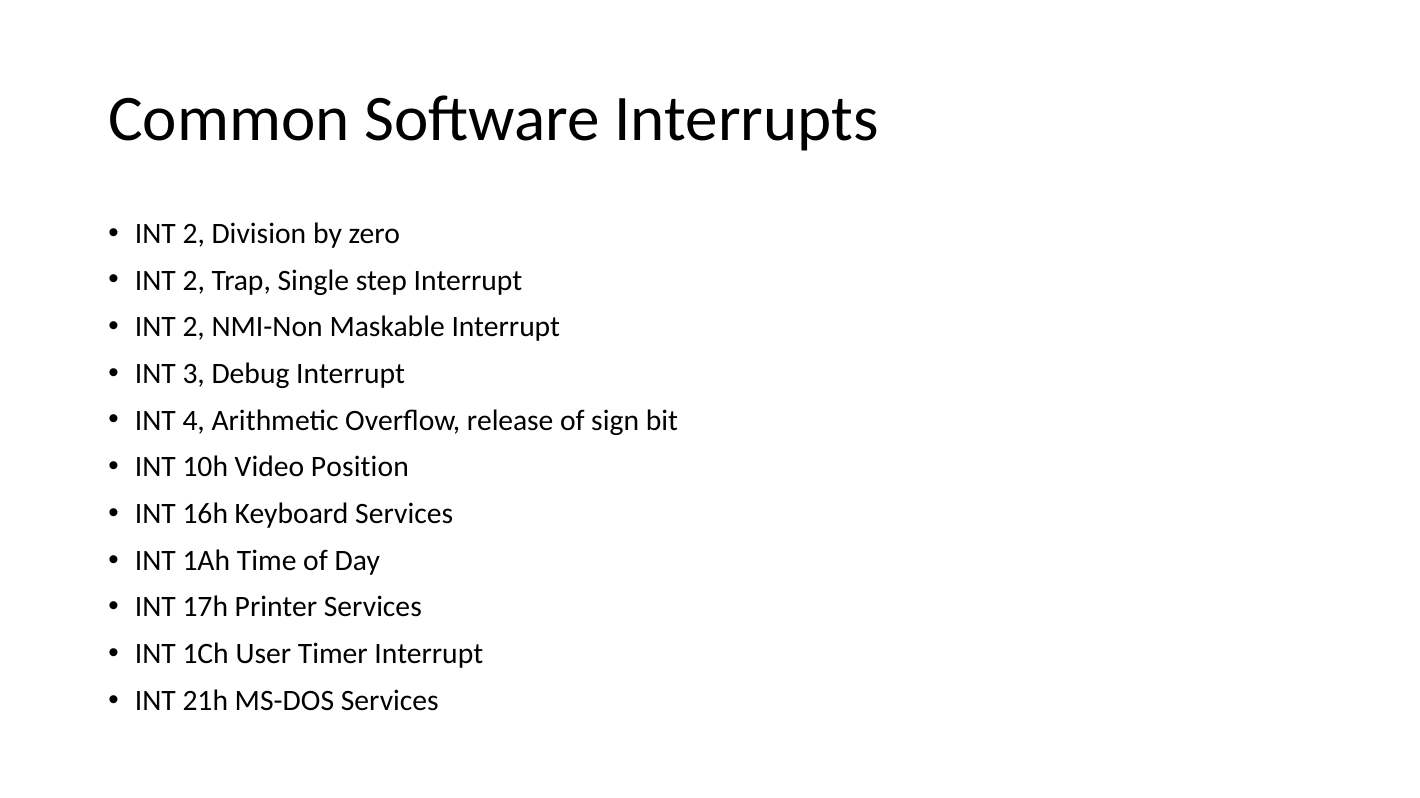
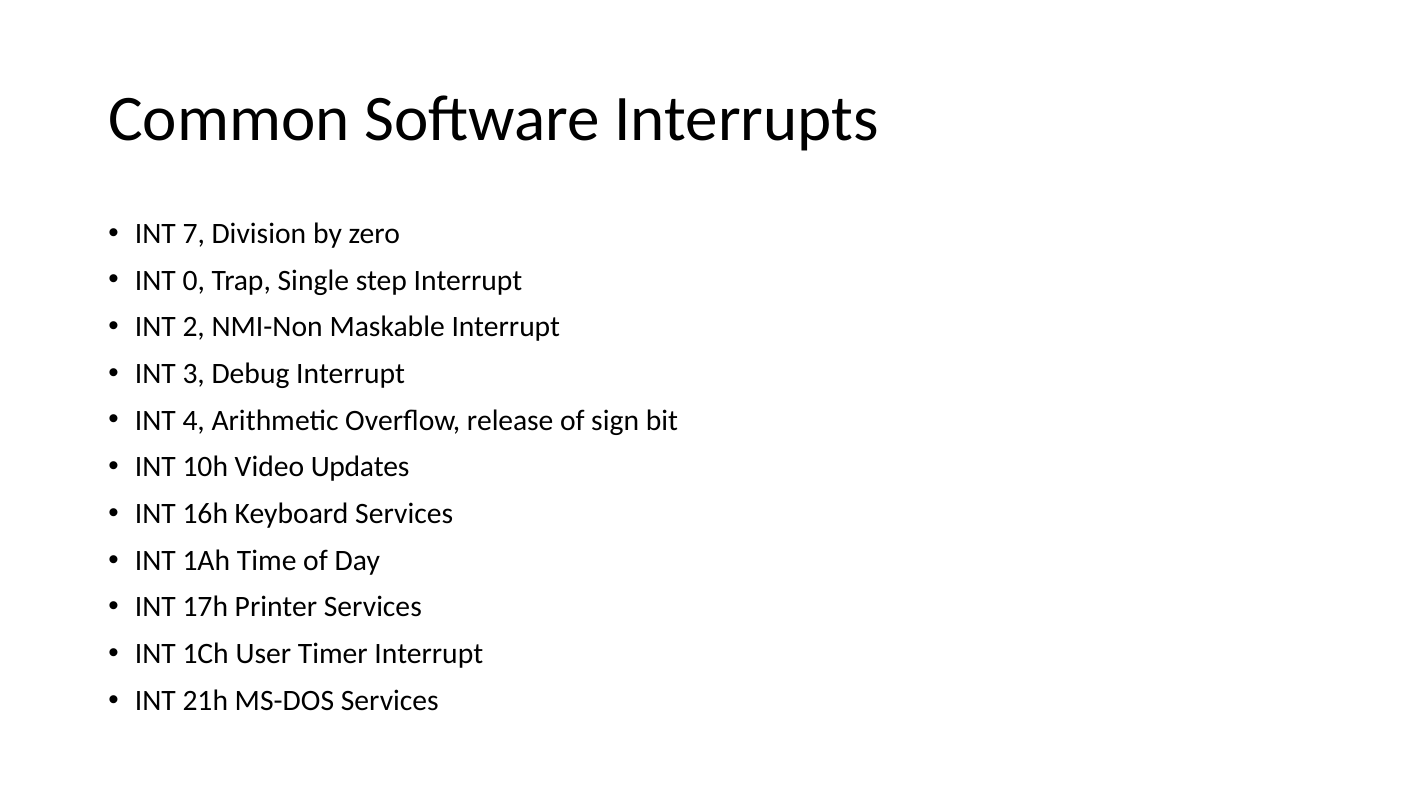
2: 2 -> 7 (194, 234)
2: 2 -> 0 (194, 281)
Position: Position -> Updates (360, 468)
